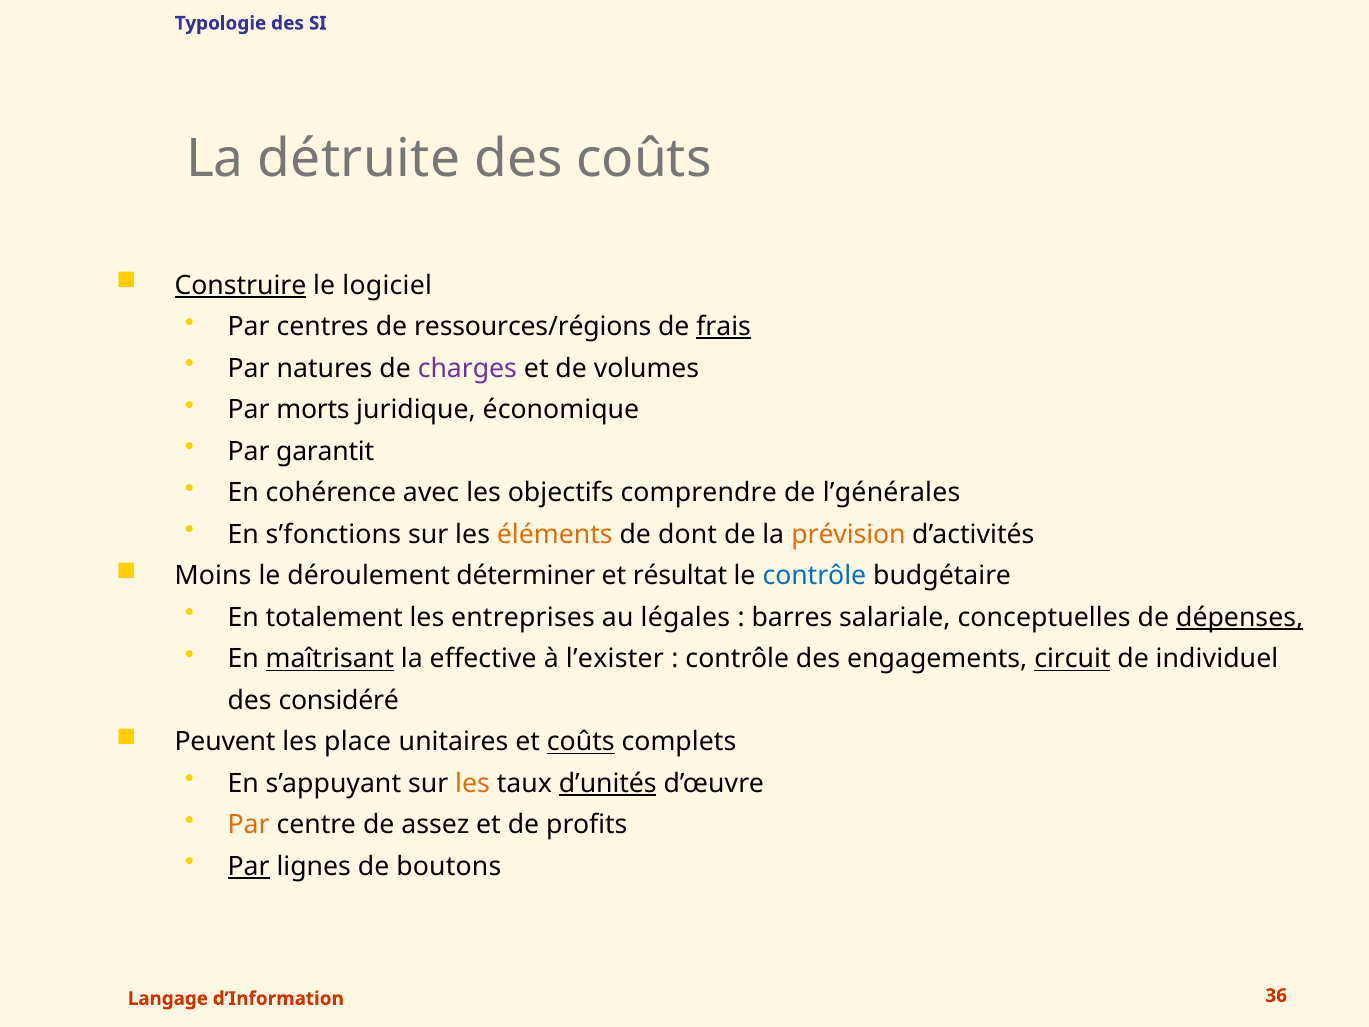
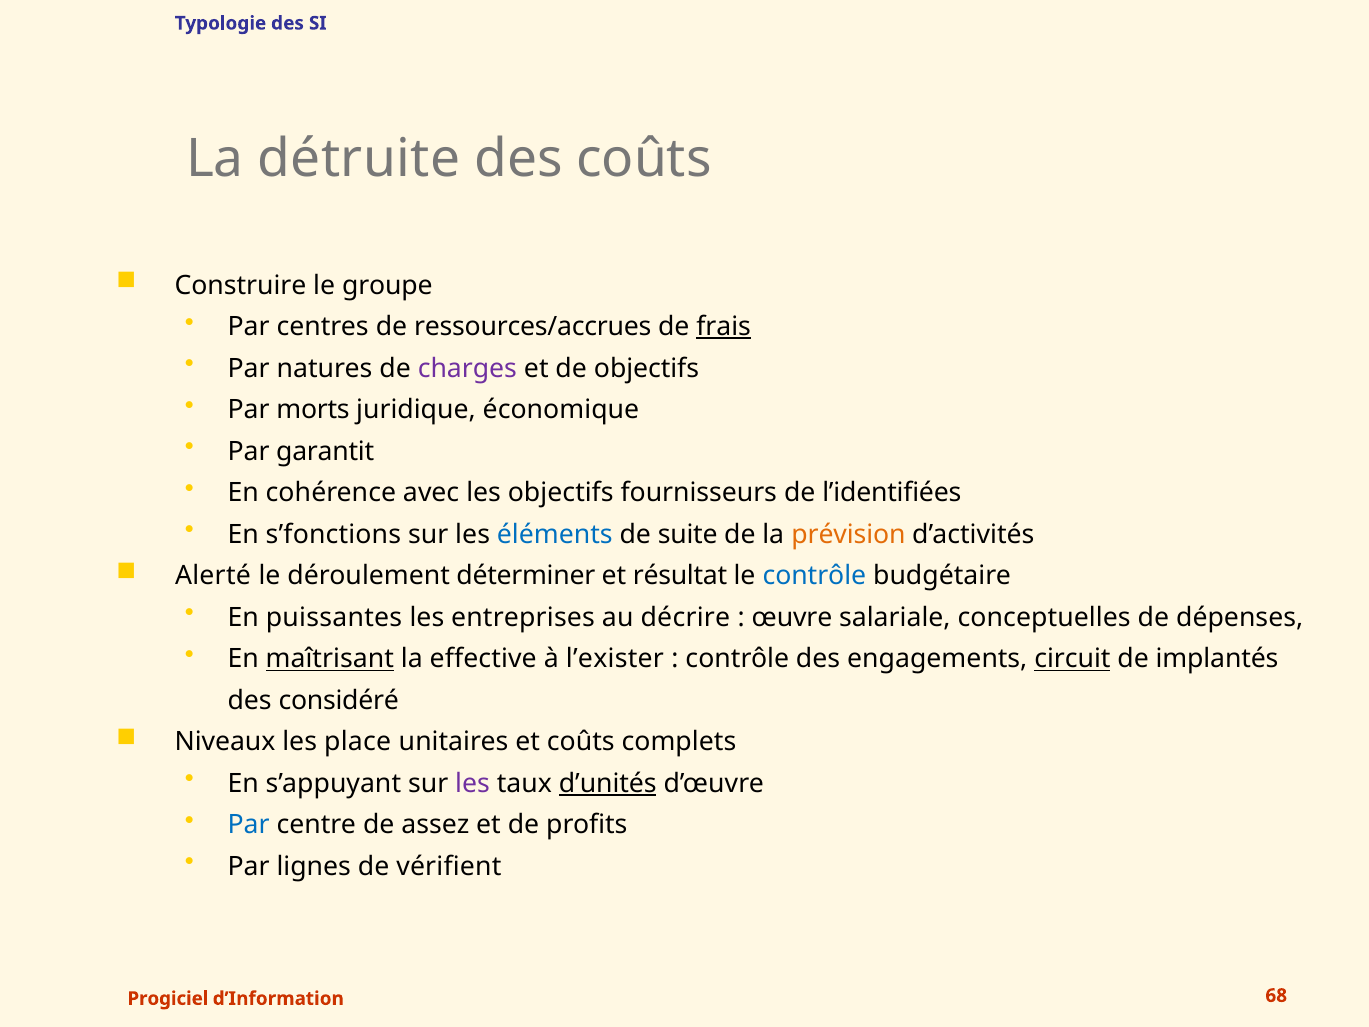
Construire underline: present -> none (240, 285)
logiciel: logiciel -> groupe (387, 285)
ressources/régions: ressources/régions -> ressources/accrues (533, 327)
de volumes: volumes -> objectifs (647, 368)
comprendre: comprendre -> fournisseurs (699, 493)
l’générales: l’générales -> l’identifiées (892, 493)
éléments colour: orange -> blue (555, 534)
dont: dont -> suite (688, 534)
Moins: Moins -> Alerté (213, 576)
totalement: totalement -> puissantes (334, 617)
légales: légales -> décrire (685, 617)
barres: barres -> œuvre (792, 617)
dépenses underline: present -> none (1240, 617)
individuel: individuel -> implantés (1217, 659)
Peuvent: Peuvent -> Niveaux (225, 742)
coûts underline: present -> none (581, 742)
les colour: orange -> purple (473, 783)
Par colour: orange -> blue (249, 825)
Par underline: present -> none (249, 866)
boutons: boutons -> vérifient (449, 866)
Langage: Langage -> Progiciel (168, 998)
36: 36 -> 68 (1276, 995)
